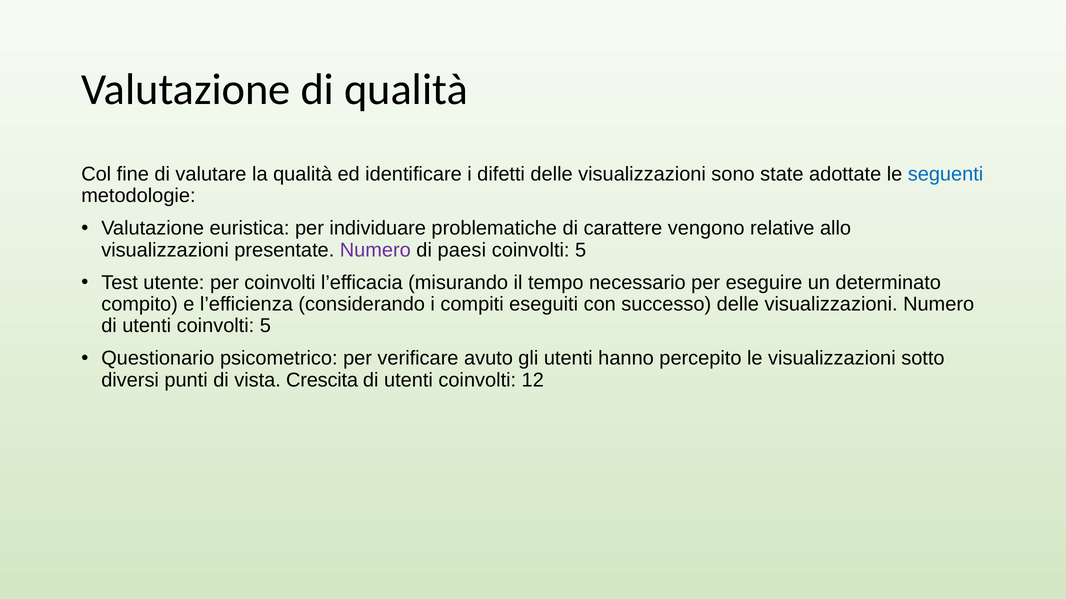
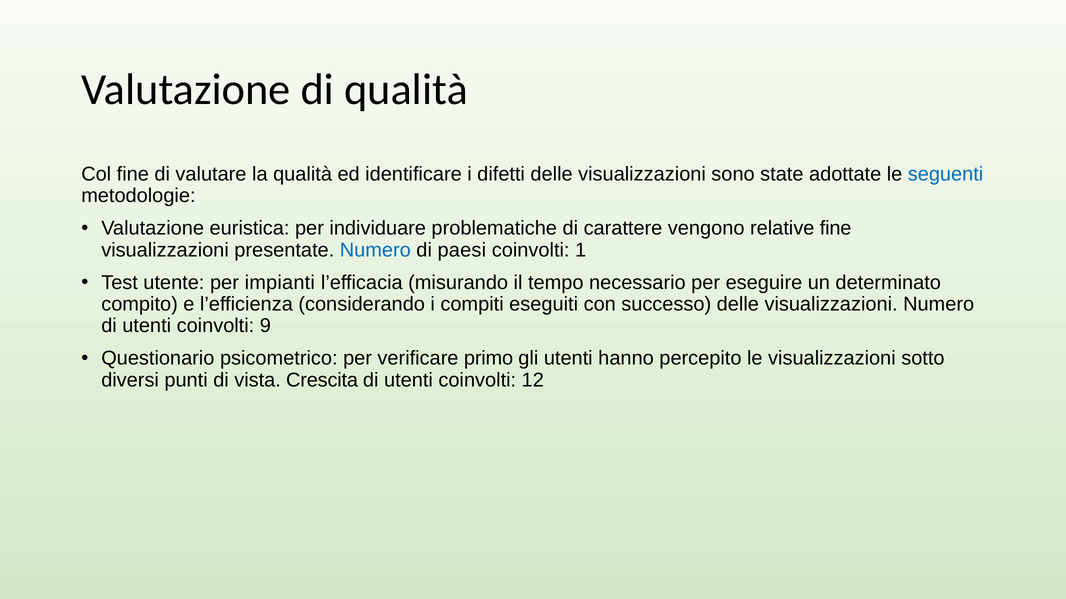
relative allo: allo -> fine (836, 229)
Numero colour: purple -> blue (375, 250)
5: 5 -> 1 (581, 250)
per coinvolti: coinvolti -> impianti (280, 283)
utenti coinvolti 5: 5 -> 9 (265, 326)
avuto: avuto -> primo (489, 359)
